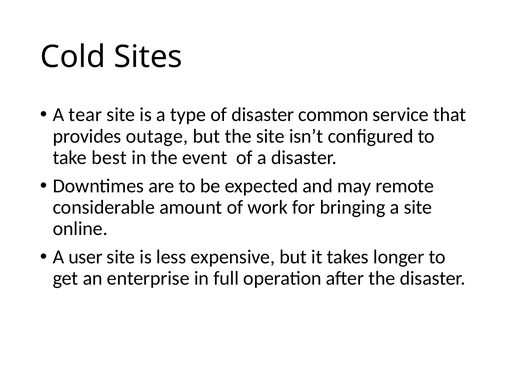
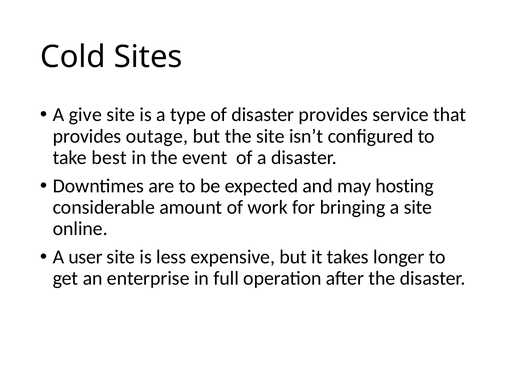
tear: tear -> give (85, 115)
disaster common: common -> provides (333, 115)
remote: remote -> hosting (405, 186)
